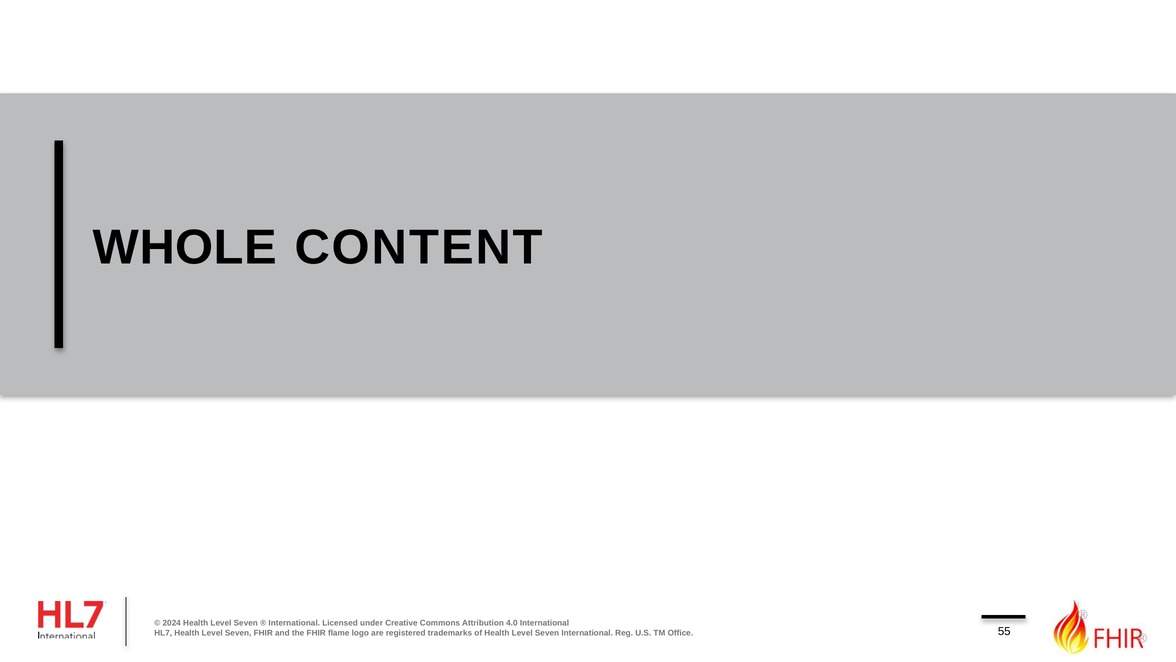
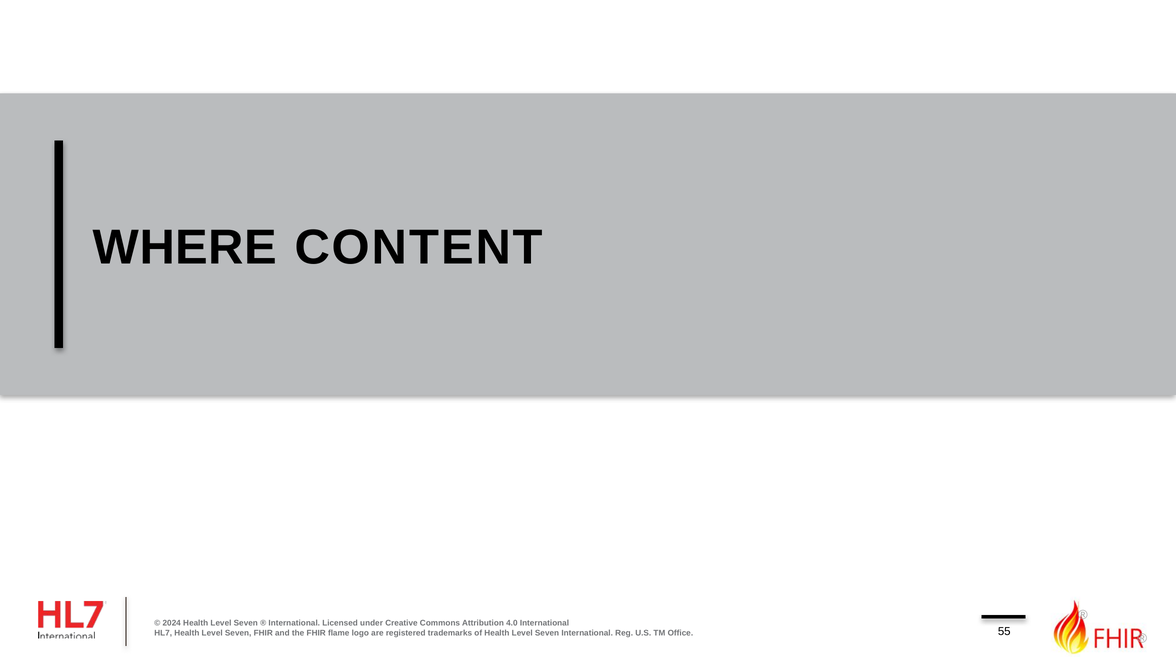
WHOLE: WHOLE -> WHERE (185, 247)
